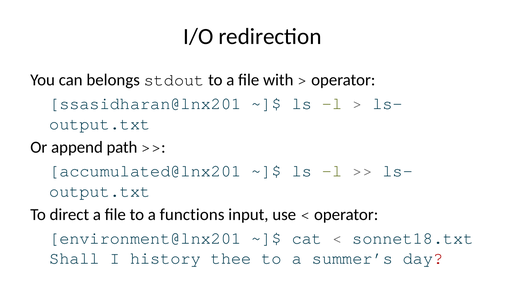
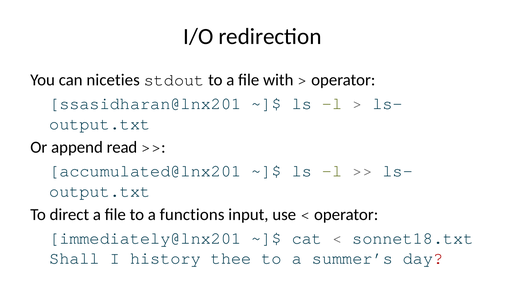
belongs: belongs -> niceties (113, 80)
path: path -> read (122, 147)
environment@lnx201: environment@lnx201 -> immediately@lnx201 (145, 238)
